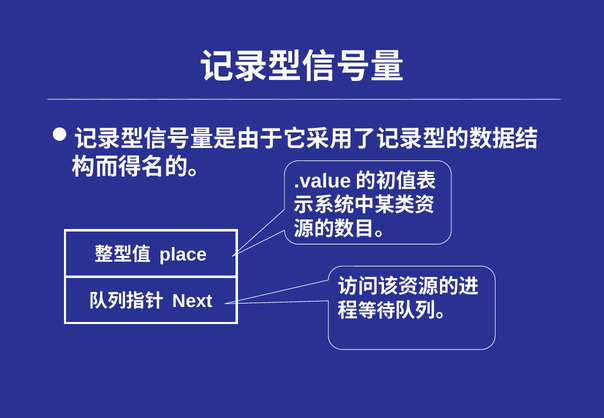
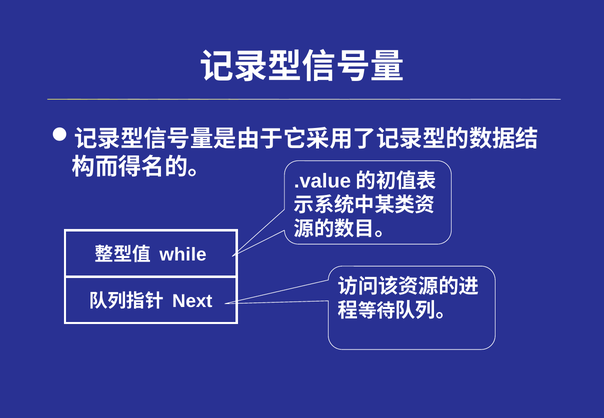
place: place -> while (183, 255)
